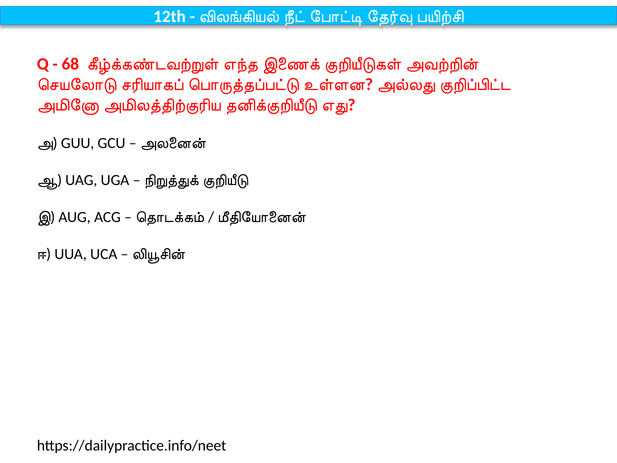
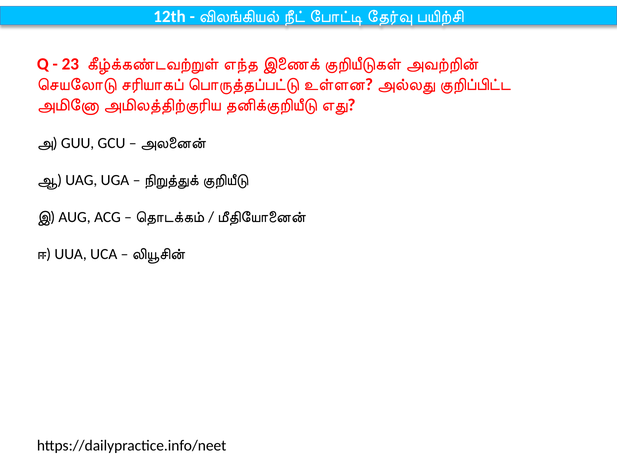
68: 68 -> 23 (70, 64)
